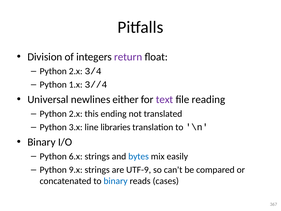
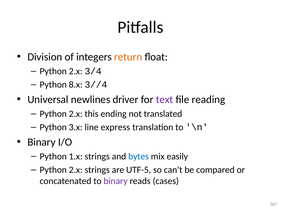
return colour: purple -> orange (128, 57)
1.x: 1.x -> 8.x (76, 85)
either: either -> driver (126, 99)
libraries: libraries -> express (115, 127)
6.x: 6.x -> 1.x (76, 156)
9.x: 9.x -> 2.x (76, 170)
UTF-9: UTF-9 -> UTF-5 (139, 170)
binary colour: blue -> purple (116, 181)
